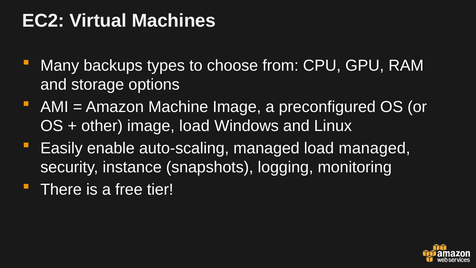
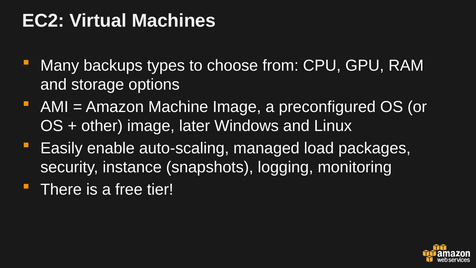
image load: load -> later (195, 126)
load managed: managed -> packages (375, 148)
